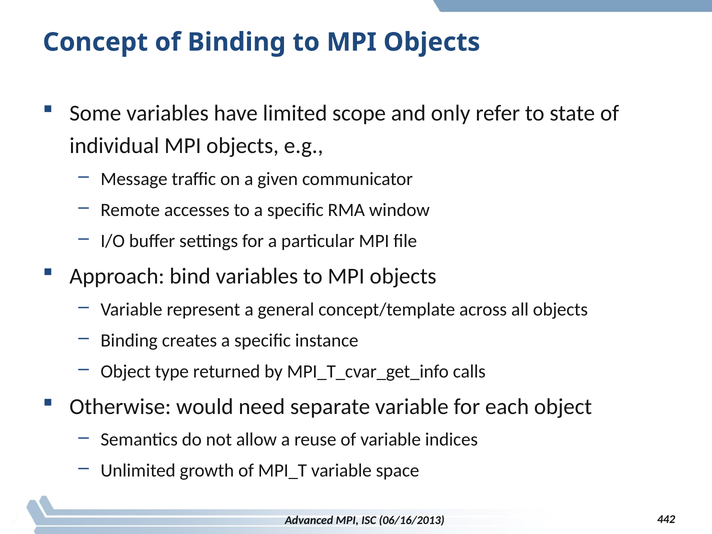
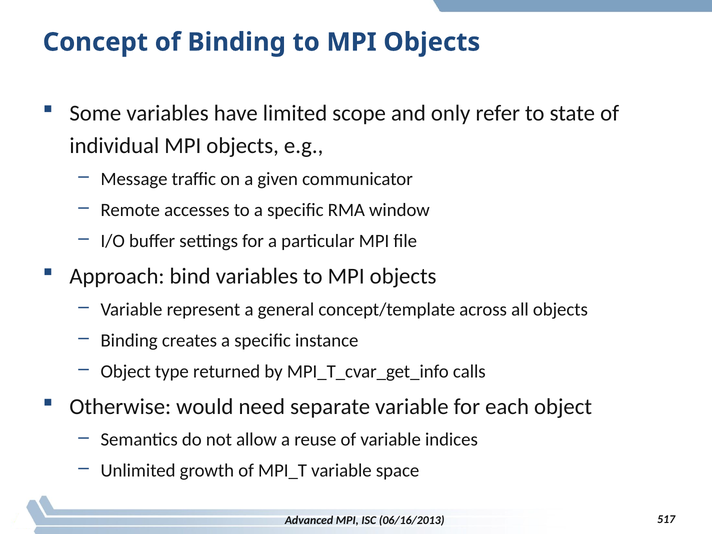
442: 442 -> 517 (666, 519)
